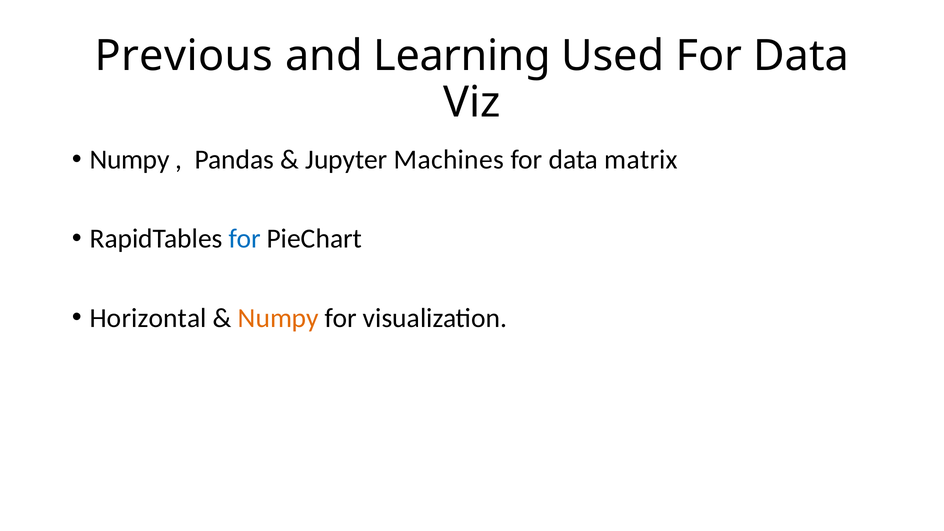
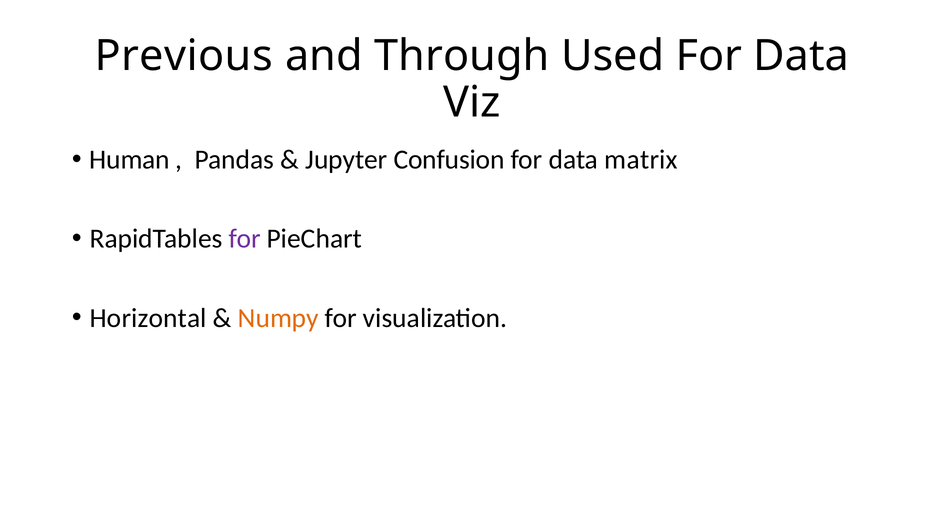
Learning: Learning -> Through (462, 56)
Numpy: Numpy -> Human (130, 160)
Machines: Machines -> Confusion (449, 160)
for colour: blue -> purple (245, 239)
